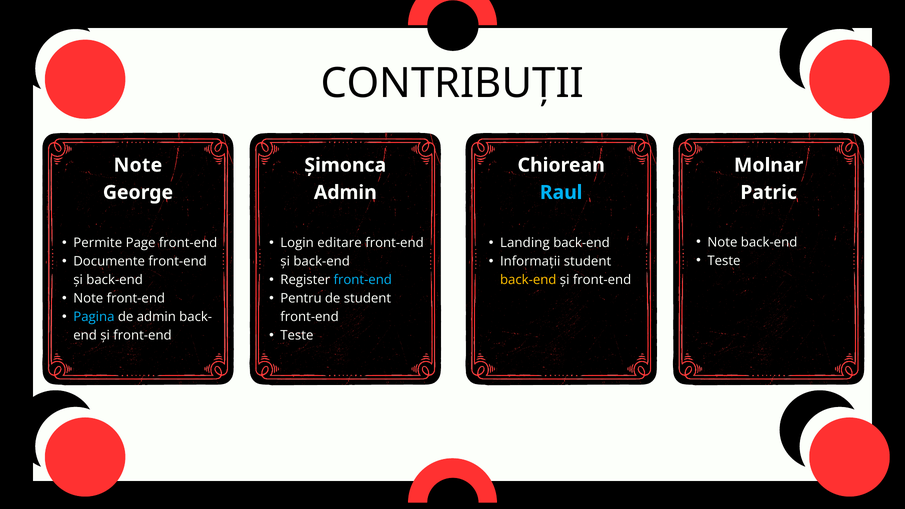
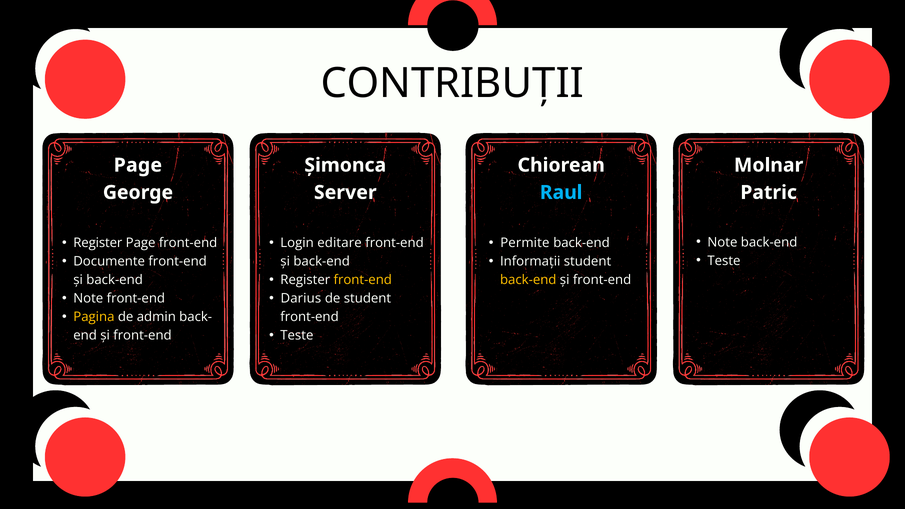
Note: Note -> Page (138, 165)
Admin: Admin -> Server (345, 193)
Permite: Permite -> Register (98, 243)
Landing: Landing -> Permite (525, 243)
front-end colour: light blue -> yellow (363, 280)
Pentru: Pentru -> Darius (301, 298)
Pagina colour: light blue -> yellow (94, 317)
